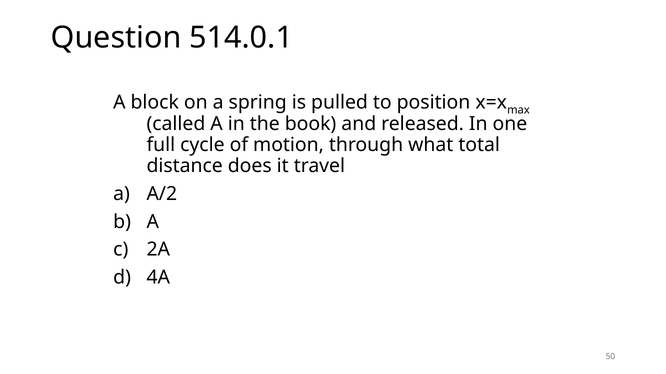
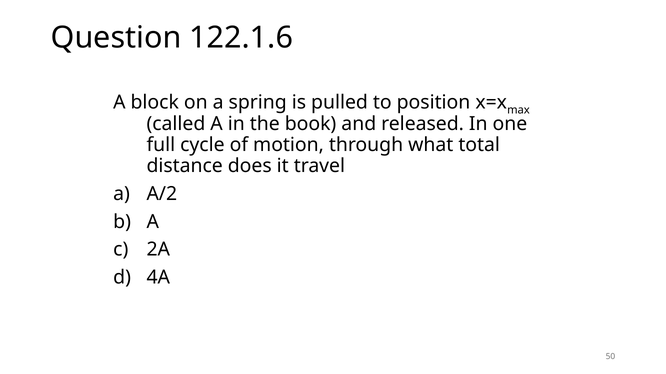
514.0.1: 514.0.1 -> 122.1.6 (241, 38)
